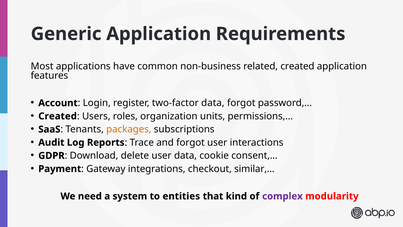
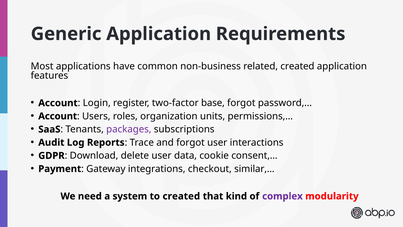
two-factor data: data -> base (213, 103)
Created: Created -> Account (58, 116)
packages colour: orange -> purple (129, 129)
to entities: entities -> created (181, 196)
